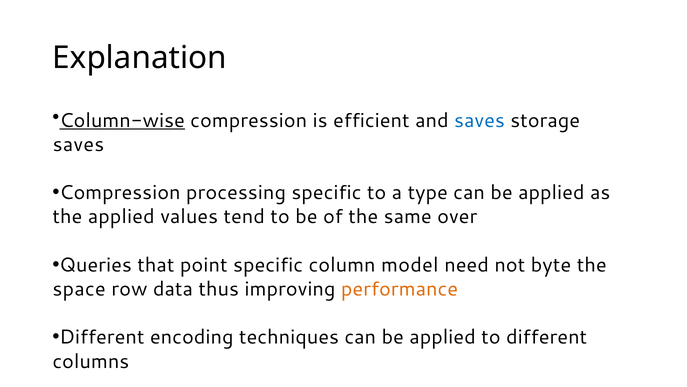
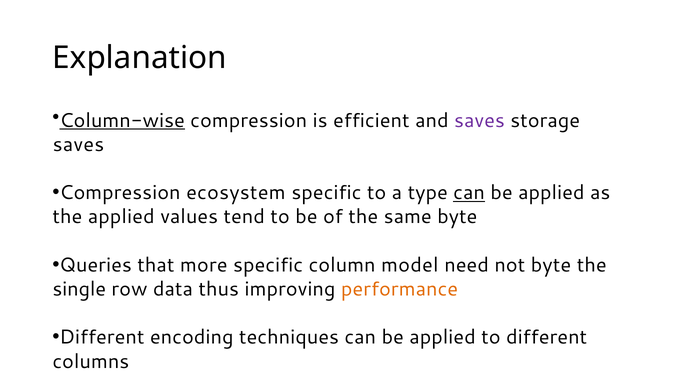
saves colour: blue -> purple (479, 120)
processing: processing -> ecosystem (236, 192)
can underline: none -> present (469, 192)
same over: over -> byte (457, 217)
point: point -> more (204, 265)
space: space -> single (79, 289)
